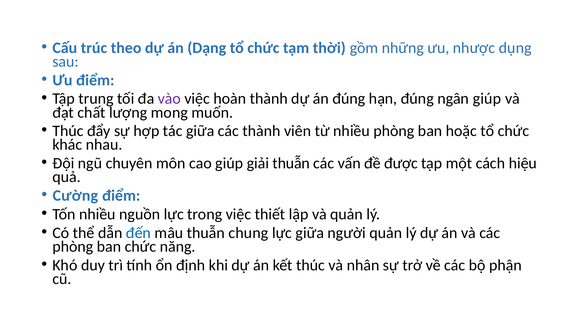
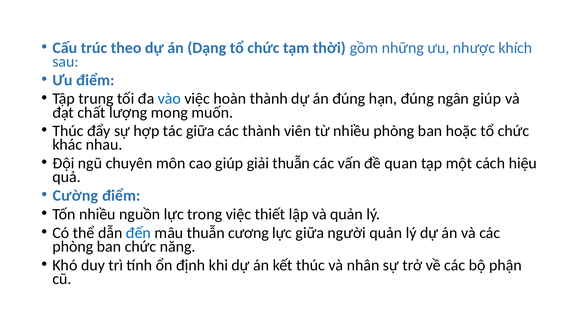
dụng: dụng -> khích (515, 48)
vào colour: purple -> blue (169, 99)
được: được -> quan (401, 163)
chung: chung -> cương (249, 233)
